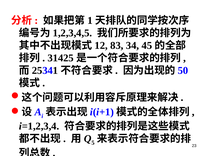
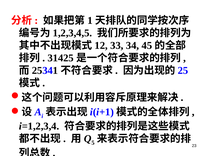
83: 83 -> 33 (117, 46)
50: 50 -> 25 (183, 71)
